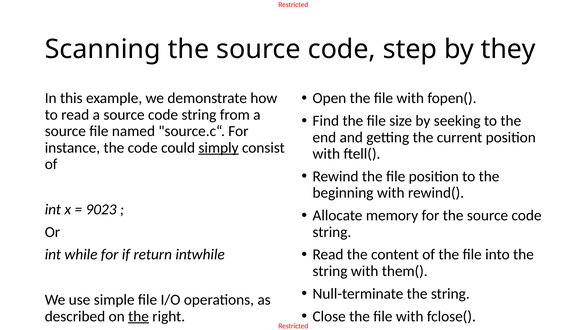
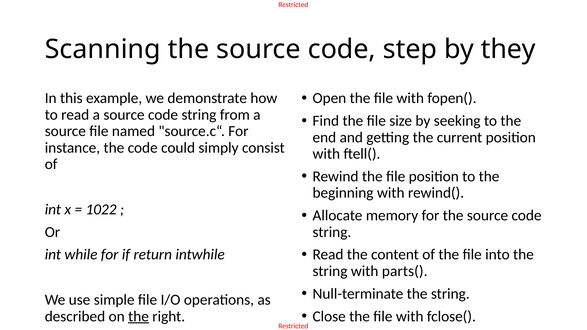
simply underline: present -> none (219, 148)
9023: 9023 -> 1022 (101, 209)
them(: them( -> parts( (405, 271)
